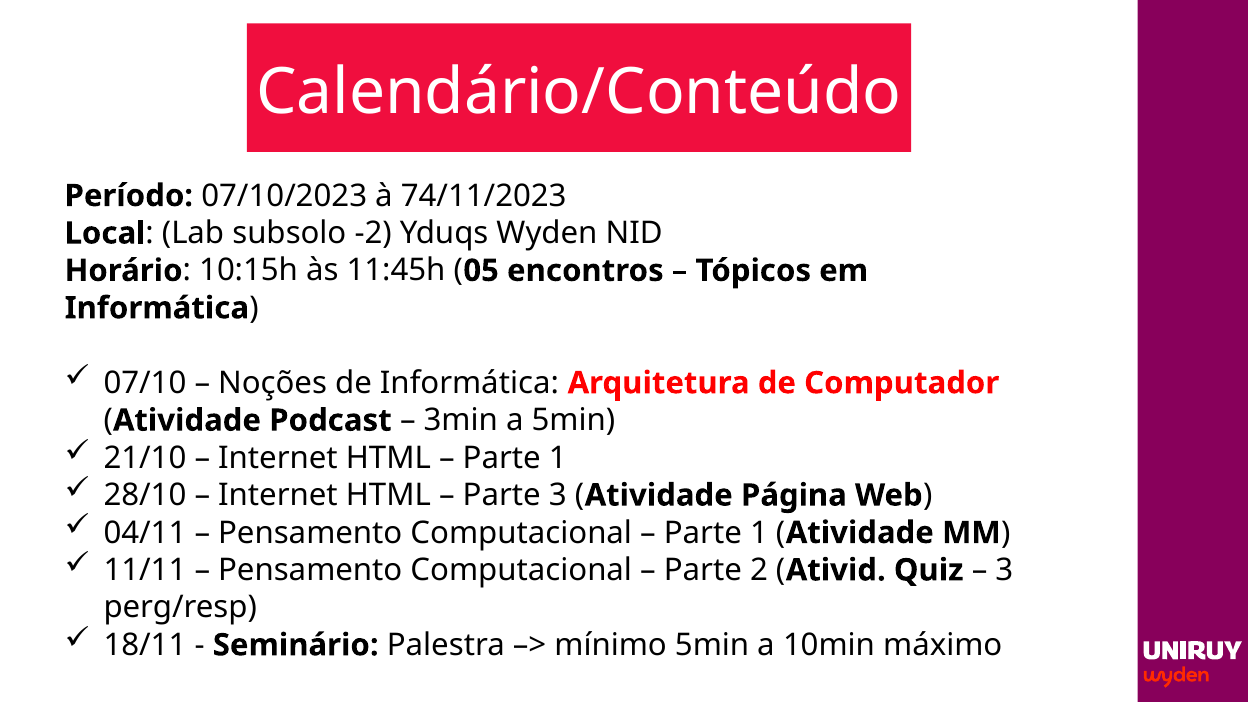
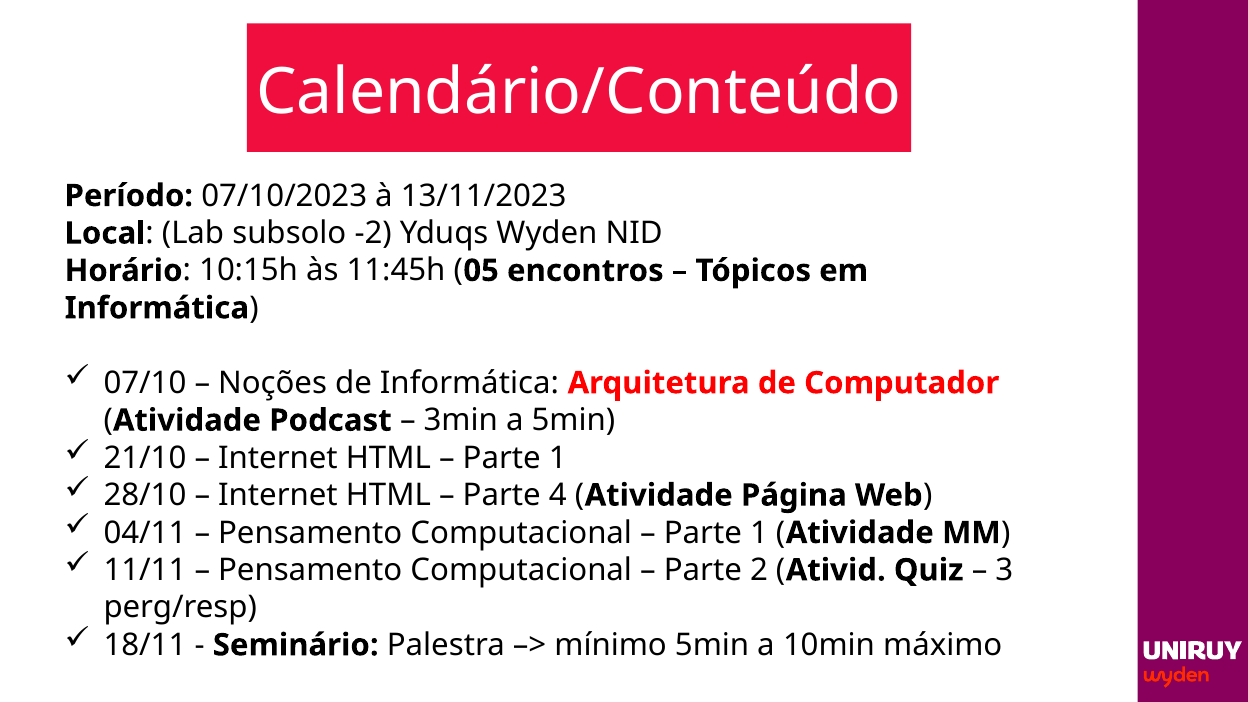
74/11/2023: 74/11/2023 -> 13/11/2023 (484, 196)
Parte 3: 3 -> 4 (558, 495)
